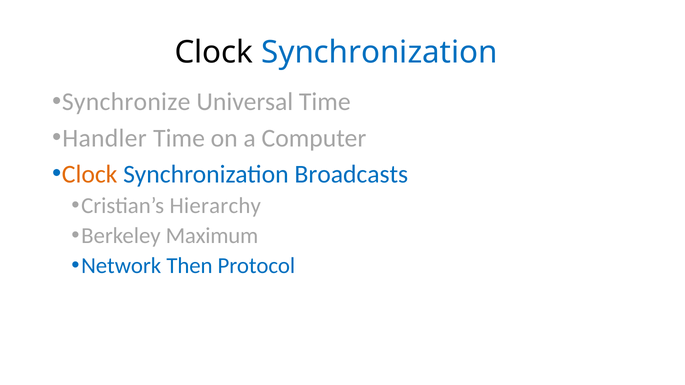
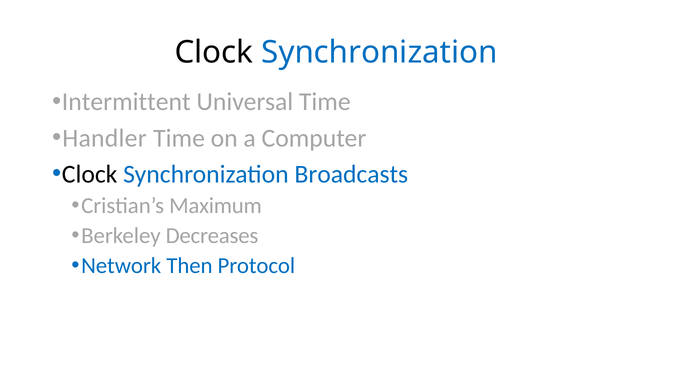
Synchronize: Synchronize -> Intermittent (126, 102)
Clock colour: orange -> black (90, 174)
Hierarchy: Hierarchy -> Maximum (215, 206)
Maximum: Maximum -> Decreases (212, 236)
